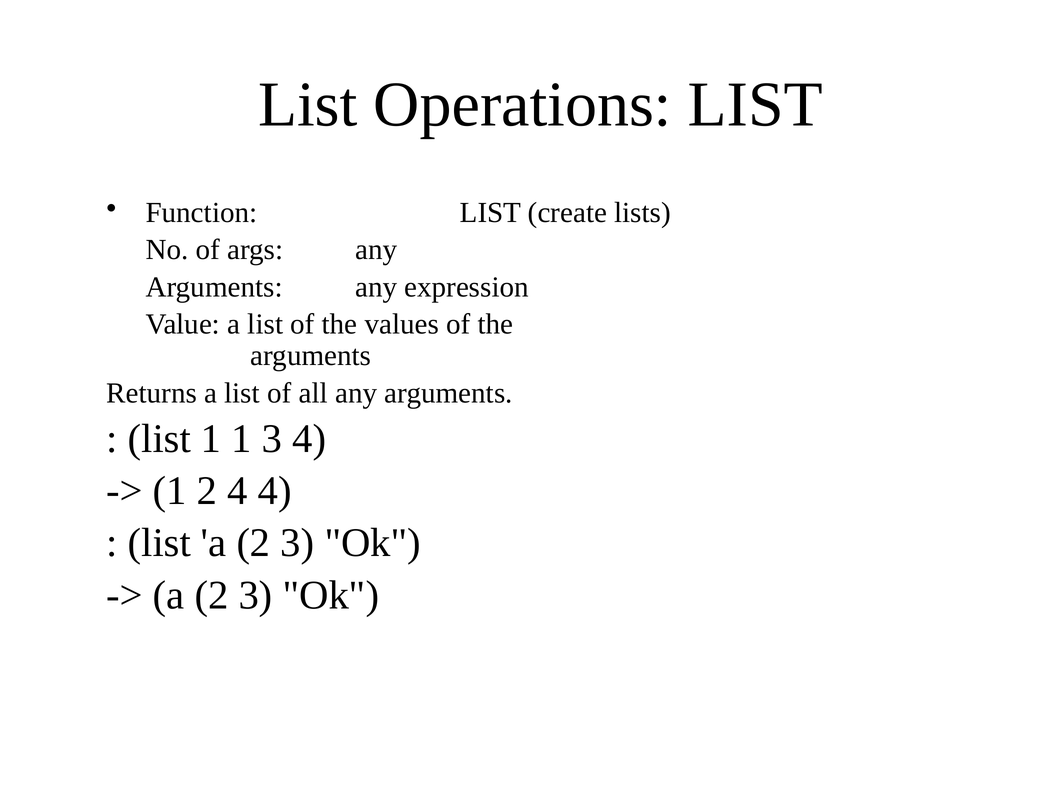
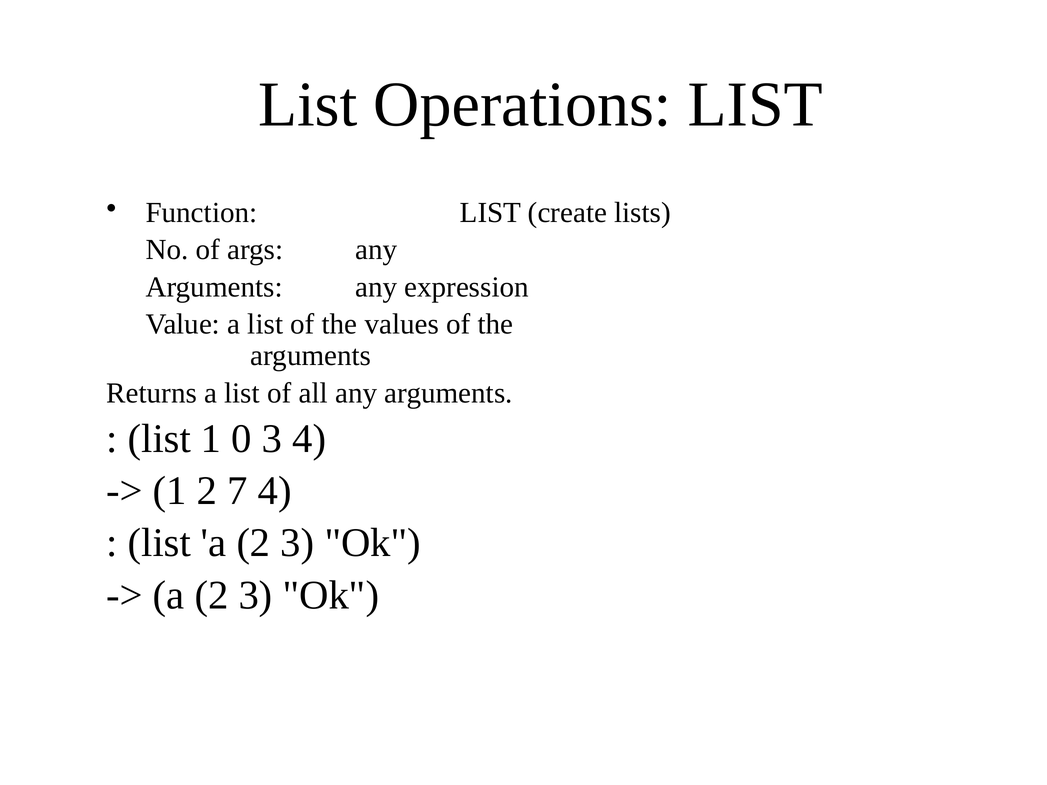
1 1: 1 -> 0 (242, 439)
2 4: 4 -> 7 (238, 491)
